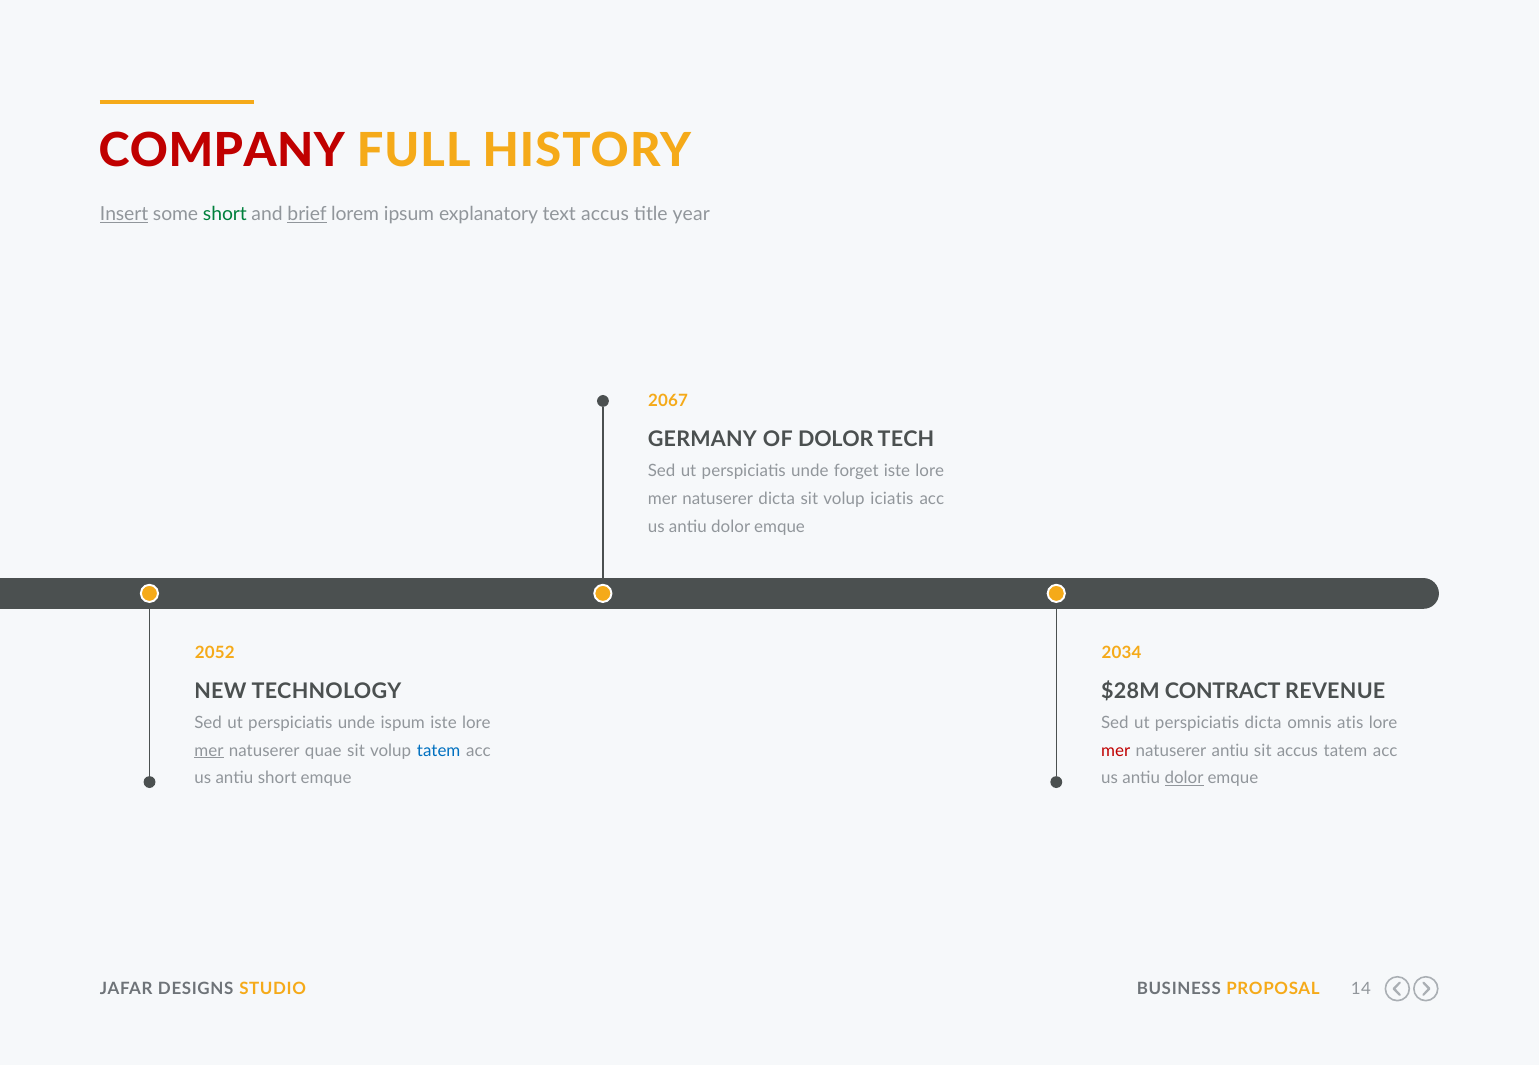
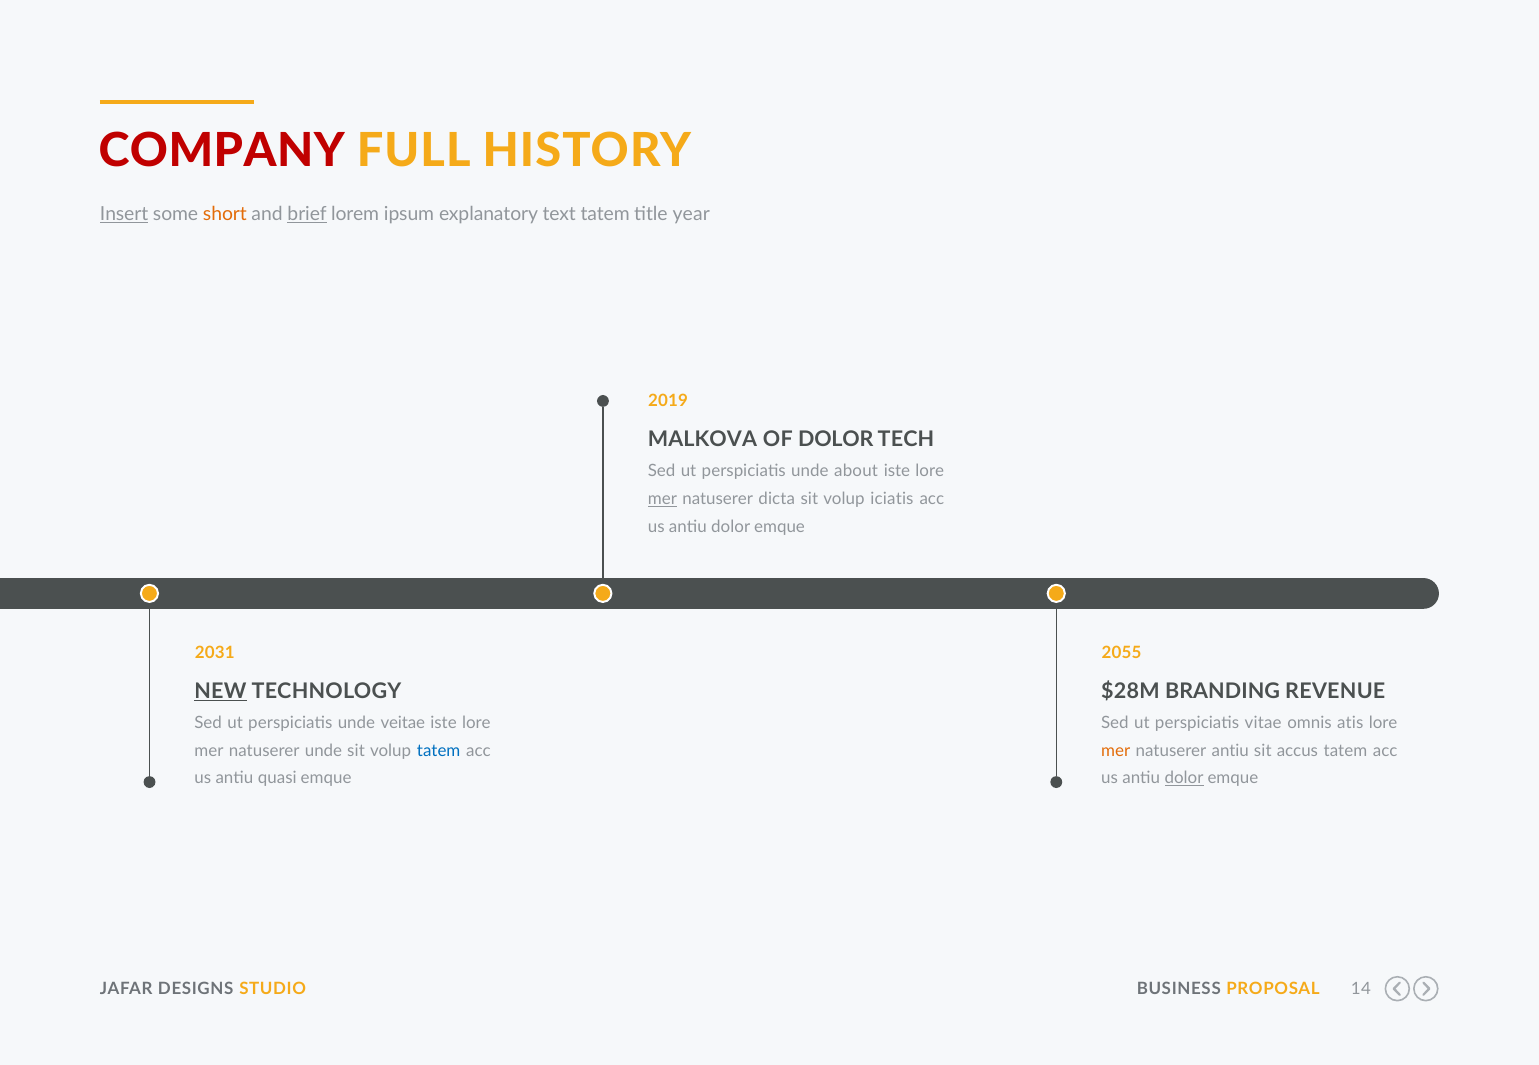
short colour: green -> orange (225, 214)
text accus: accus -> tatem (605, 214)
2067: 2067 -> 2019 (668, 402)
GERMANY: GERMANY -> MALKOVA (702, 439)
forget: forget -> about (856, 471)
mer underline: none -> present (662, 499)
2052: 2052 -> 2031 (215, 653)
2034: 2034 -> 2055 (1121, 653)
NEW underline: none -> present (220, 691)
CONTRACT: CONTRACT -> BRANDING (1223, 691)
ispum: ispum -> veitae (403, 723)
perspiciatis dicta: dicta -> vitae (1263, 723)
mer underline: present -> none (209, 751)
natuserer quae: quae -> unde (323, 751)
mer colour: red -> orange (1116, 751)
antiu short: short -> quasi (277, 779)
